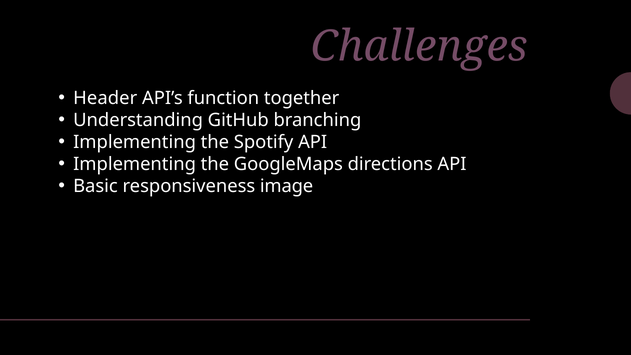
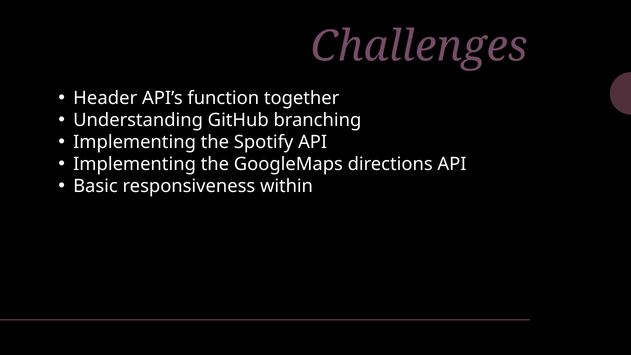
image: image -> within (286, 186)
